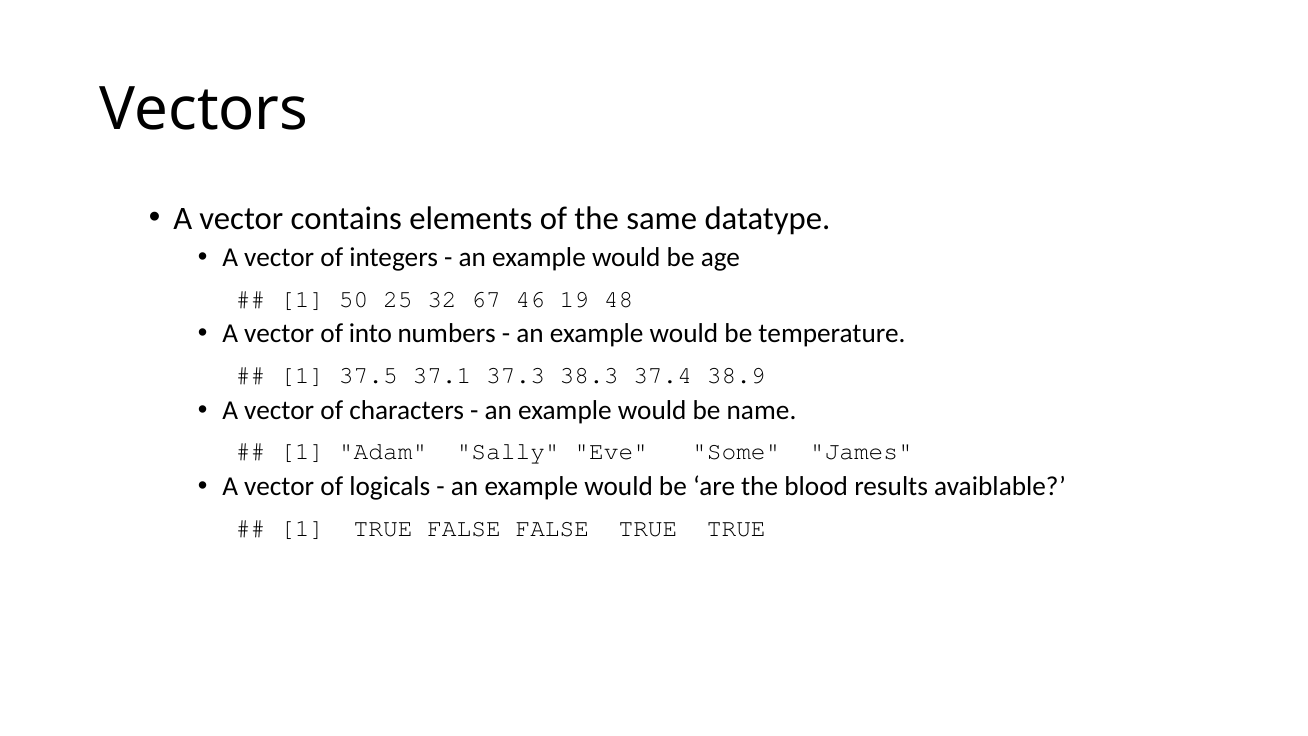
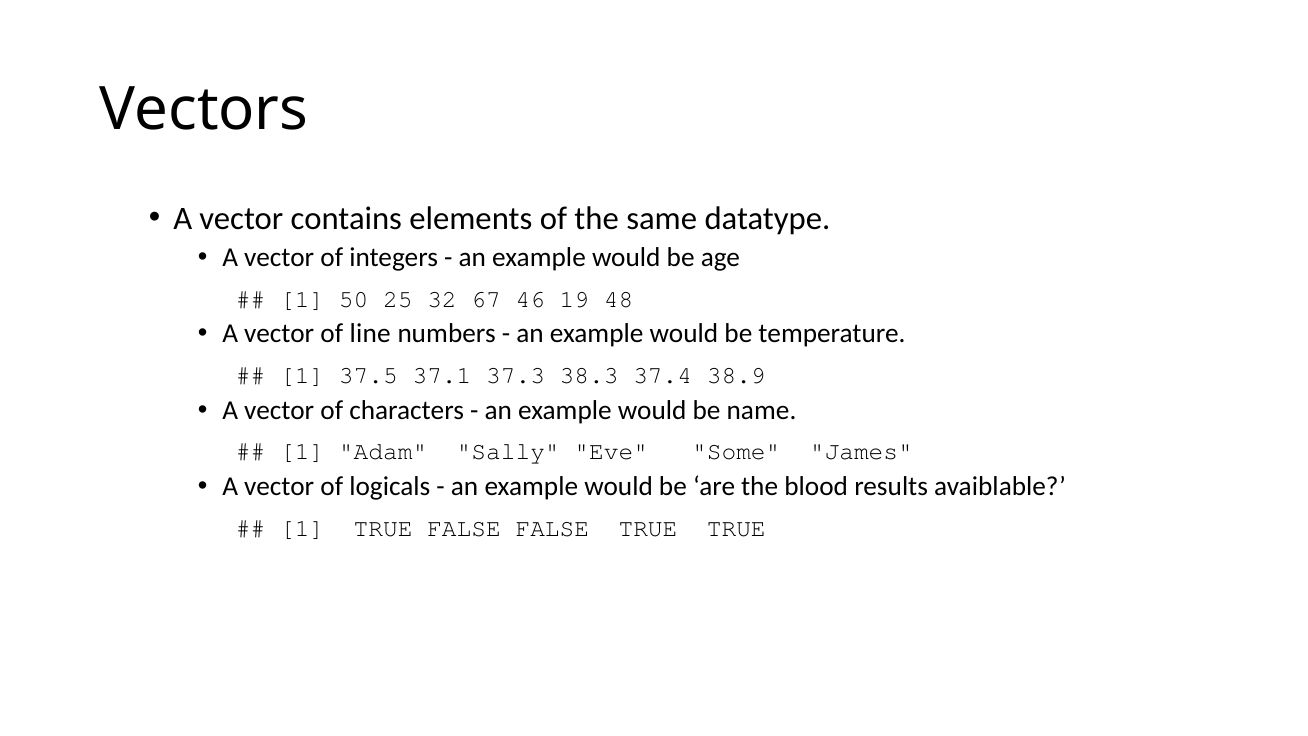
into: into -> line (370, 334)
